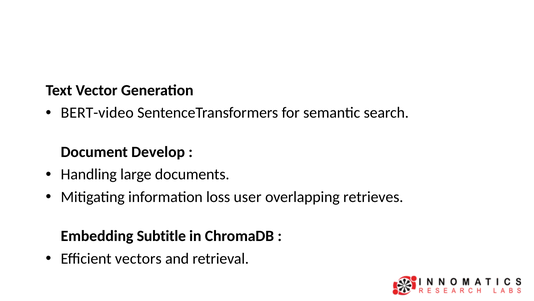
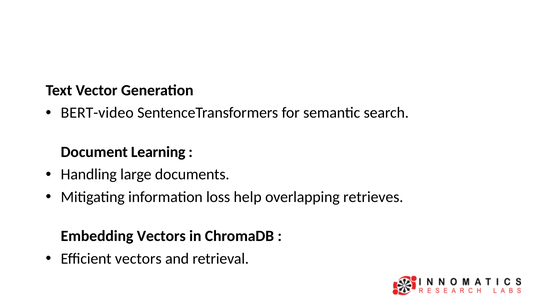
Develop: Develop -> Learning (158, 152)
user: user -> help (248, 196)
Embedding Subtitle: Subtitle -> Vectors (161, 236)
